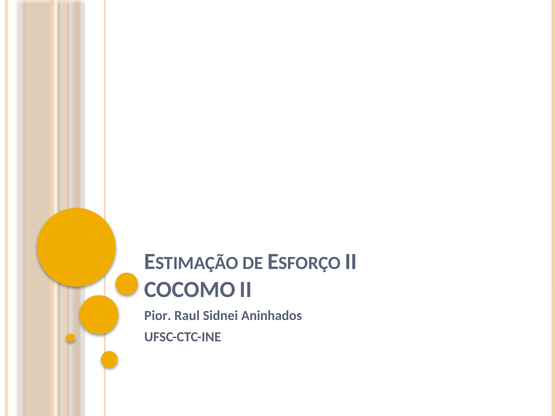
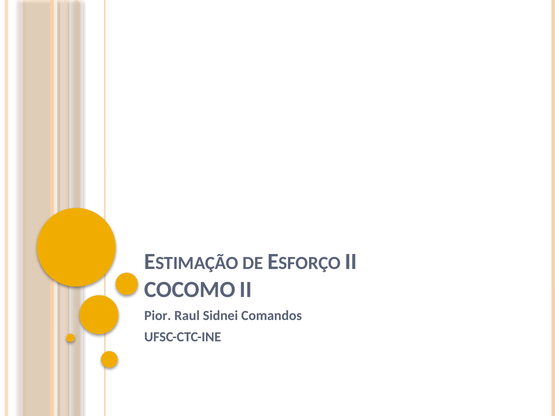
Aninhados: Aninhados -> Comandos (272, 316)
